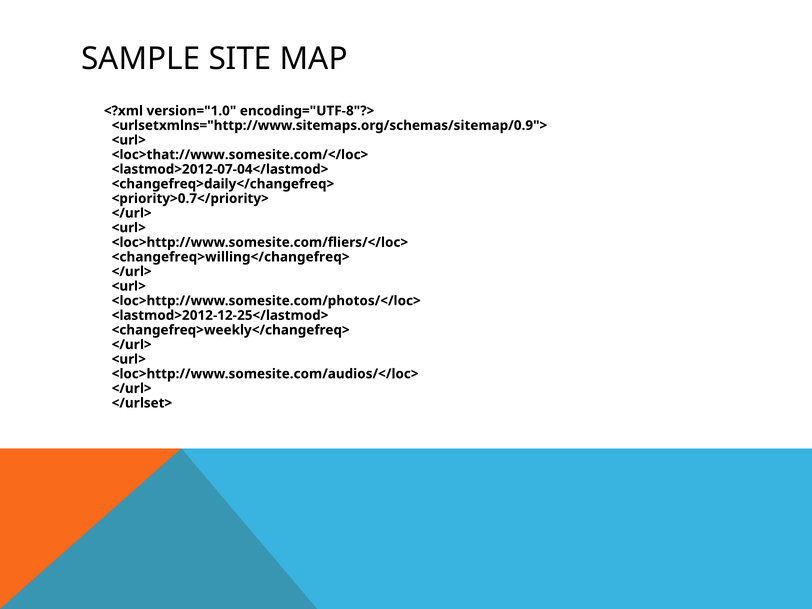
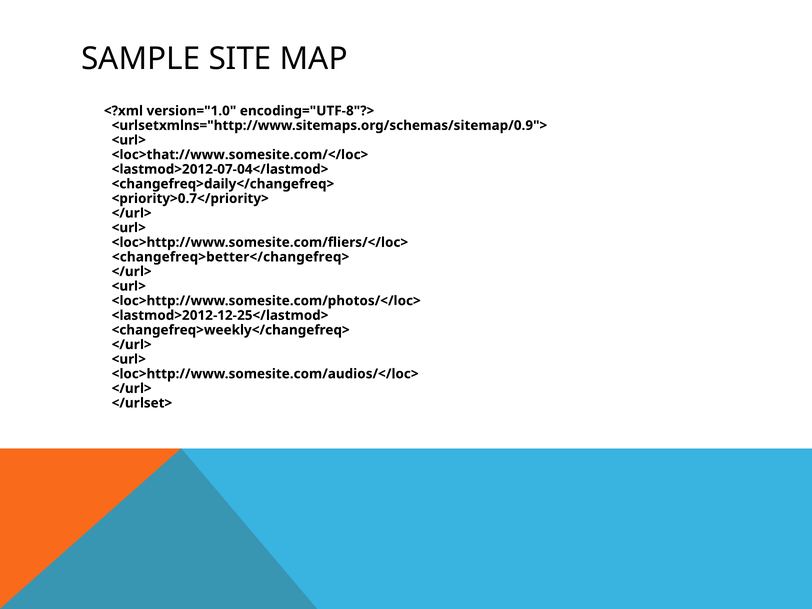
<changefreq>willing</changefreq>: <changefreq>willing</changefreq> -> <changefreq>better</changefreq> (231, 257)
